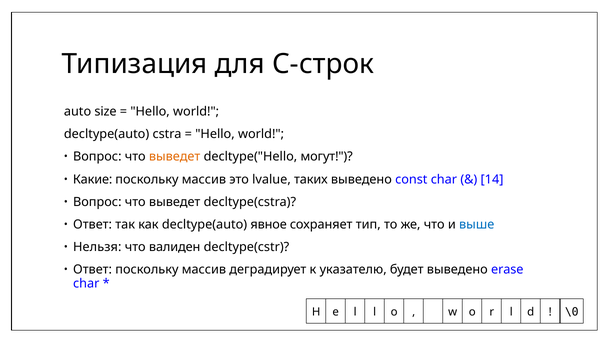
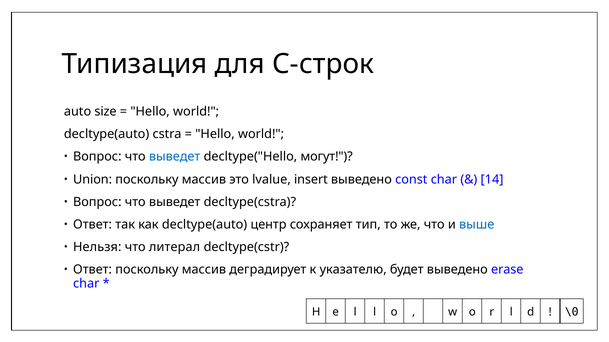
выведет colour: orange -> blue (175, 157)
Какие: Какие -> Union (93, 180)
таких: таких -> insert (311, 180)
явное: явное -> центр (269, 225)
валиден: валиден -> литерал (175, 247)
